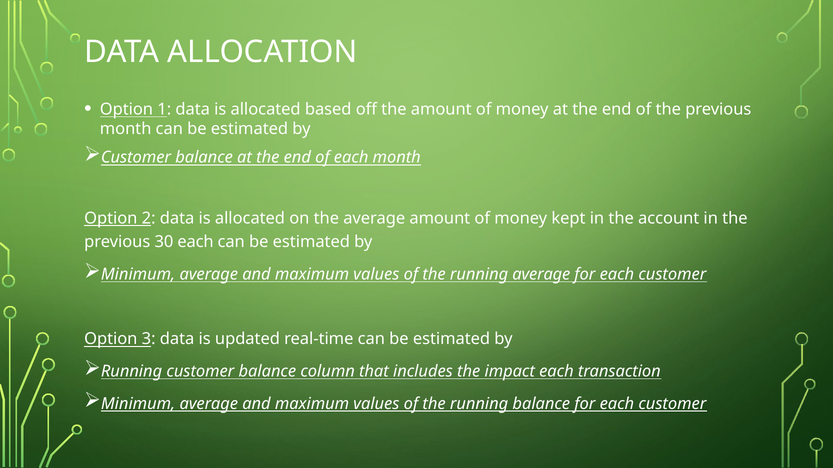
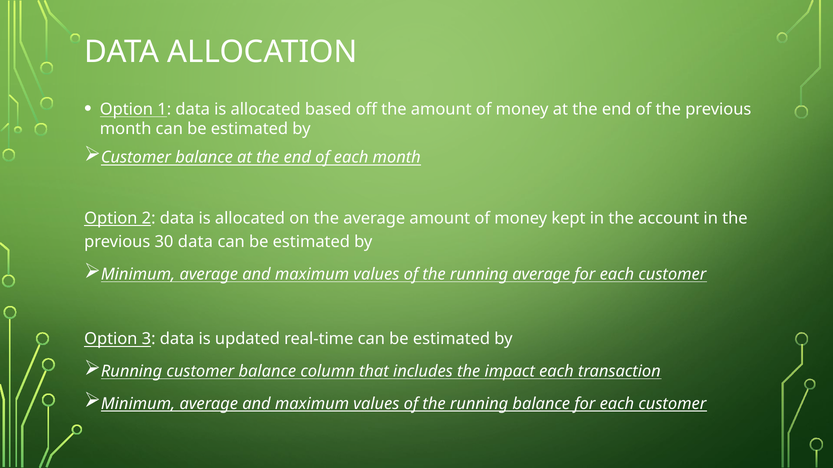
30 each: each -> data (195, 242)
